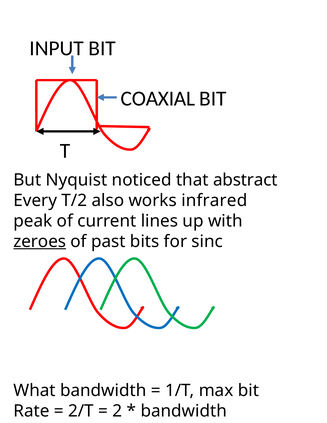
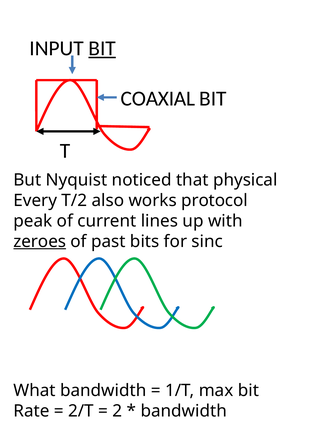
BIT underline: none -> present (102, 48)
abstract: abstract -> physical (245, 180)
infrared: infrared -> protocol (214, 201)
